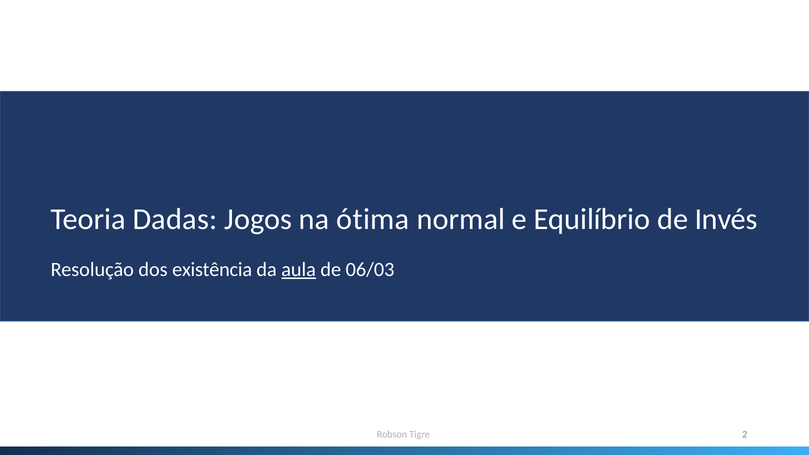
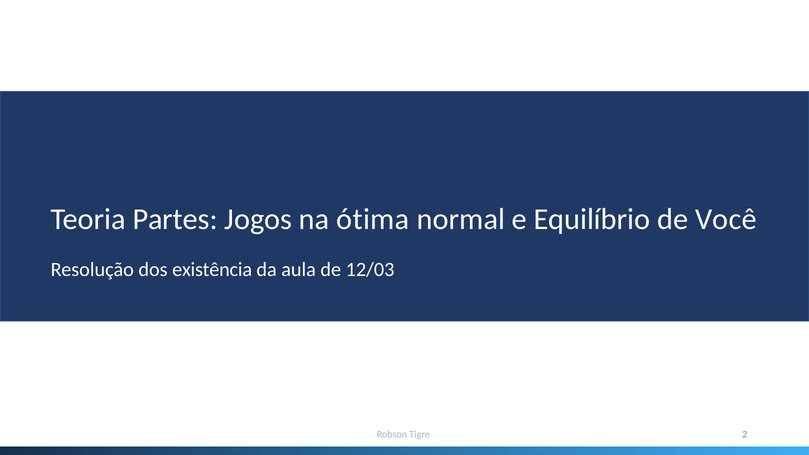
Dadas: Dadas -> Partes (175, 219)
Invés: Invés -> Você (726, 219)
aula underline: present -> none (299, 270)
06/03: 06/03 -> 12/03 (370, 270)
